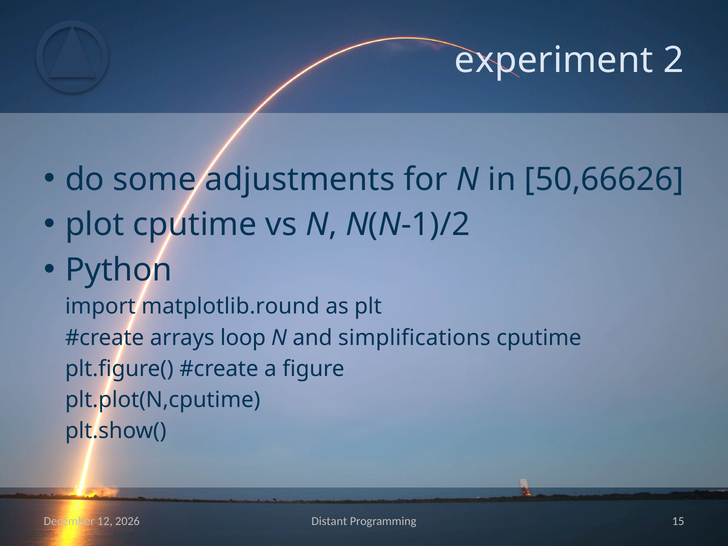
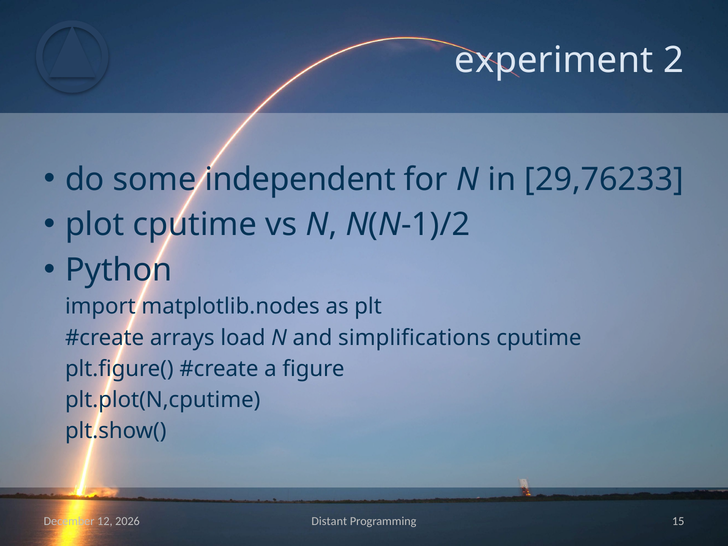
adjustments: adjustments -> independent (300, 179)
50,66626: 50,66626 -> 29,76233 (604, 179)
matplotlib.round: matplotlib.round -> matplotlib.nodes (231, 307)
loop: loop -> load (243, 338)
